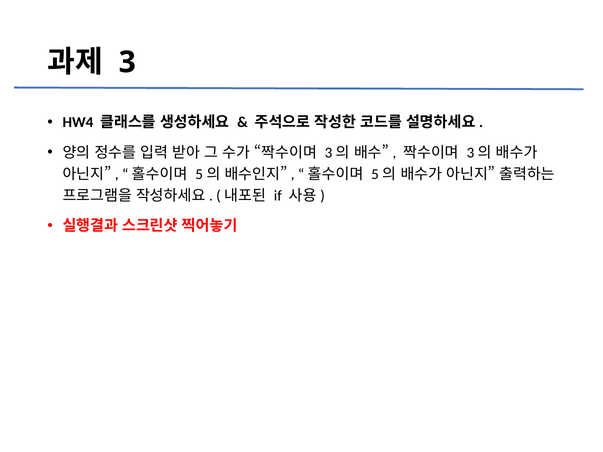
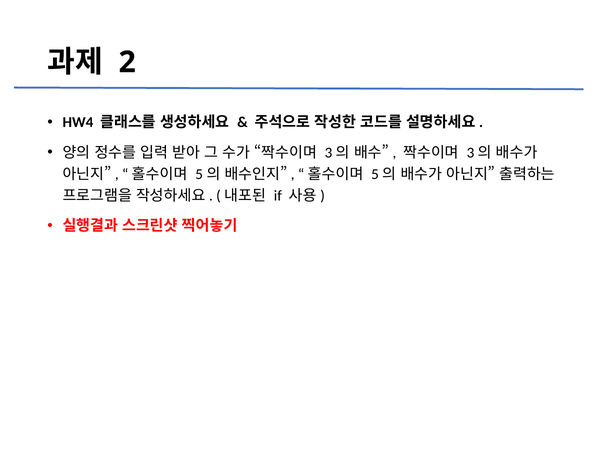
3: 3 -> 2 (127, 62)
